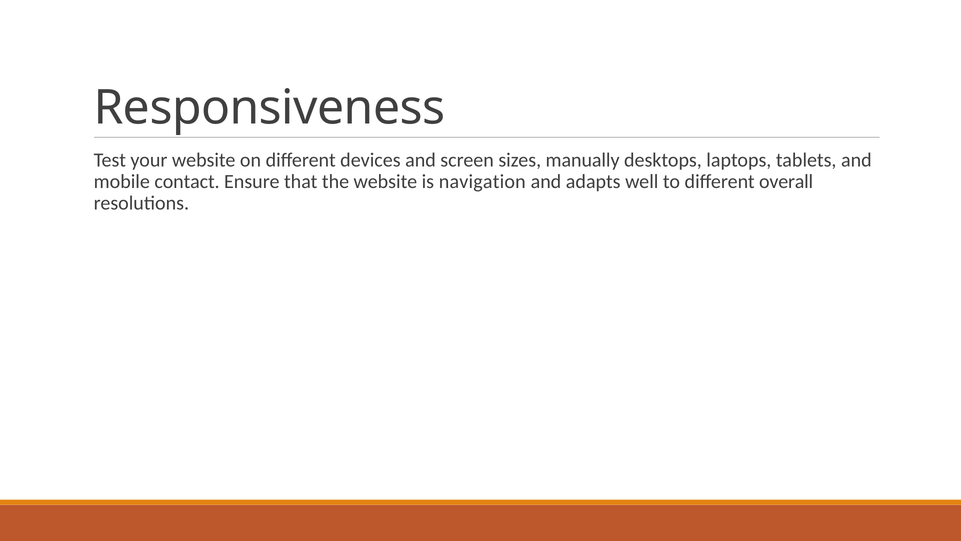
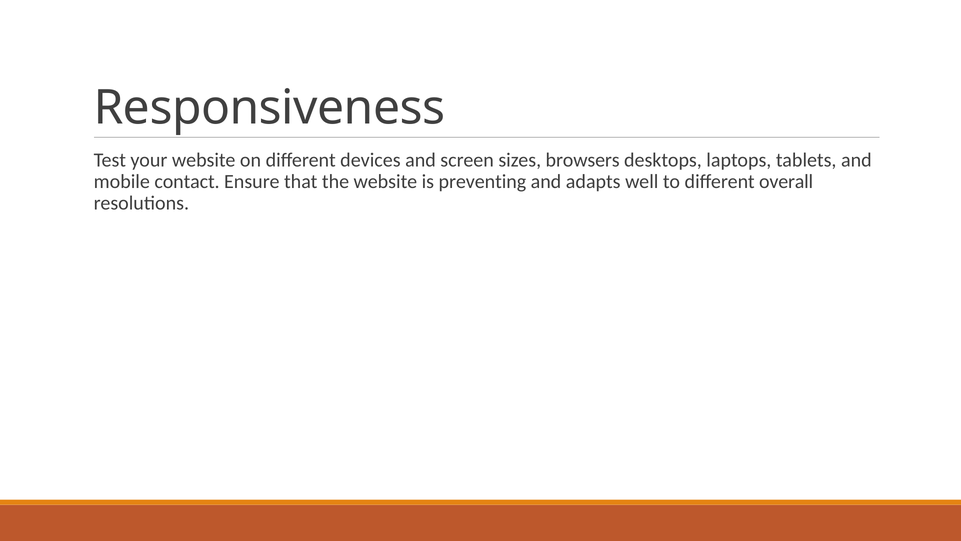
manually: manually -> browsers (583, 160)
navigation: navigation -> preventing (482, 181)
